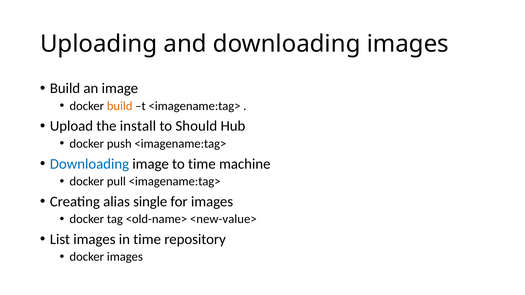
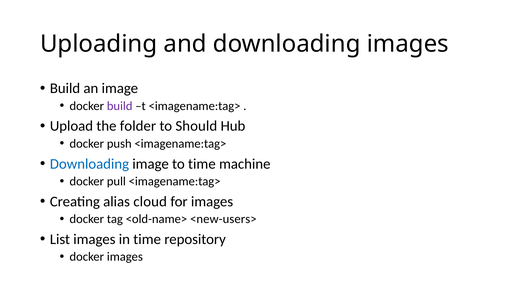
build colour: orange -> purple (120, 106)
install: install -> folder (138, 126)
single: single -> cloud (150, 202)
<new-value>: <new-value> -> <new-users> (223, 219)
